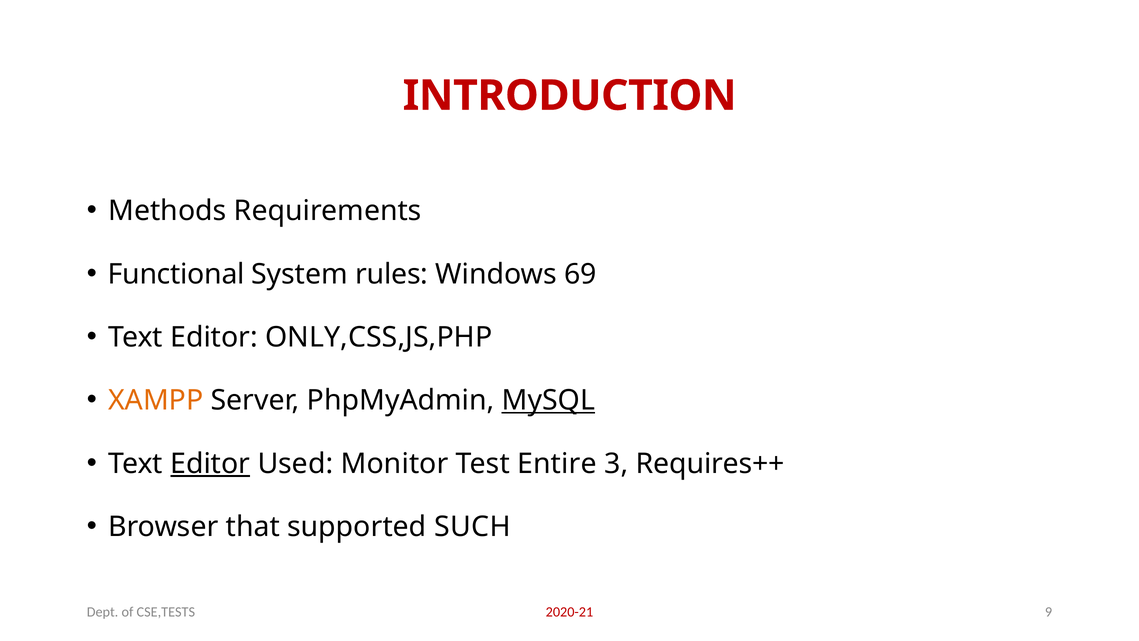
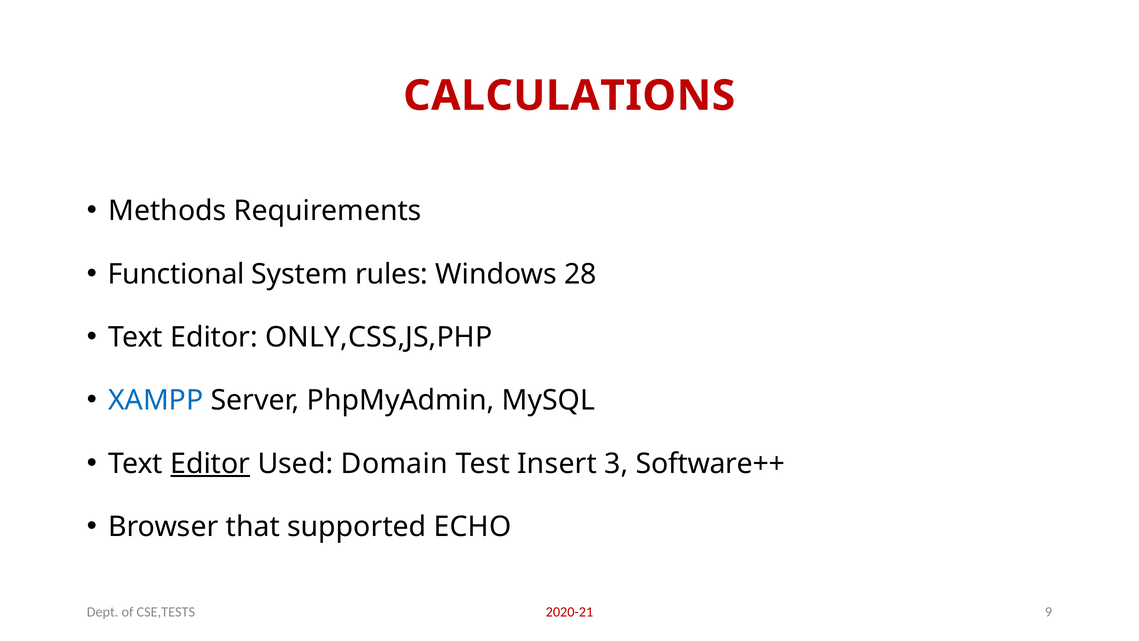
INTRODUCTION: INTRODUCTION -> CALCULATIONS (569, 96)
69: 69 -> 28 (580, 274)
XAMPP colour: orange -> blue (156, 400)
MySQL underline: present -> none (548, 400)
Monitor: Monitor -> Domain (394, 463)
Entire: Entire -> Insert (557, 463)
Requires++: Requires++ -> Software++ (710, 463)
SUCH: SUCH -> ECHO (473, 527)
